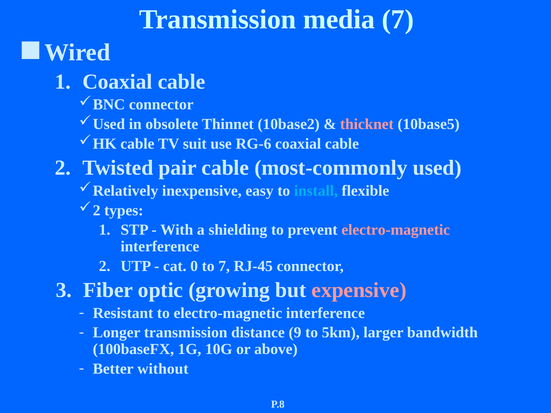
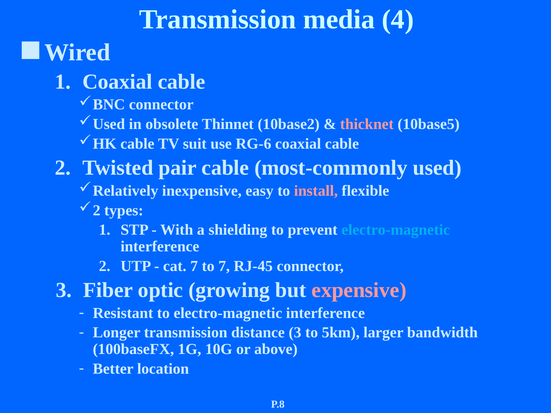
media 7: 7 -> 4 (398, 19)
install colour: light blue -> pink (316, 191)
electro-magnetic colour: pink -> light blue (396, 230)
cat 0: 0 -> 7 (194, 266)
distance 9: 9 -> 3 (295, 333)
without: without -> location (163, 369)
